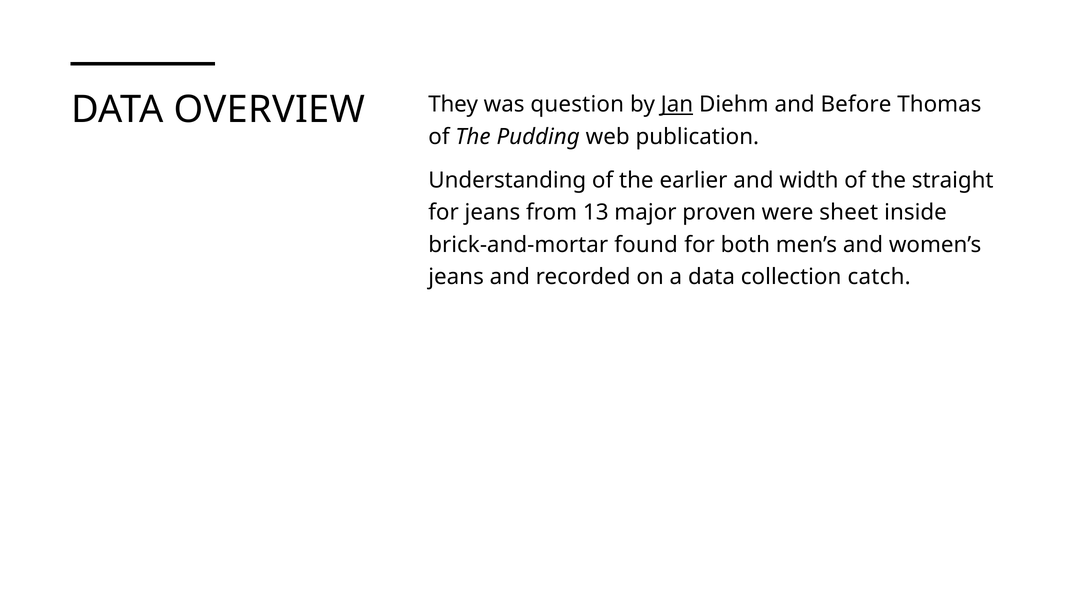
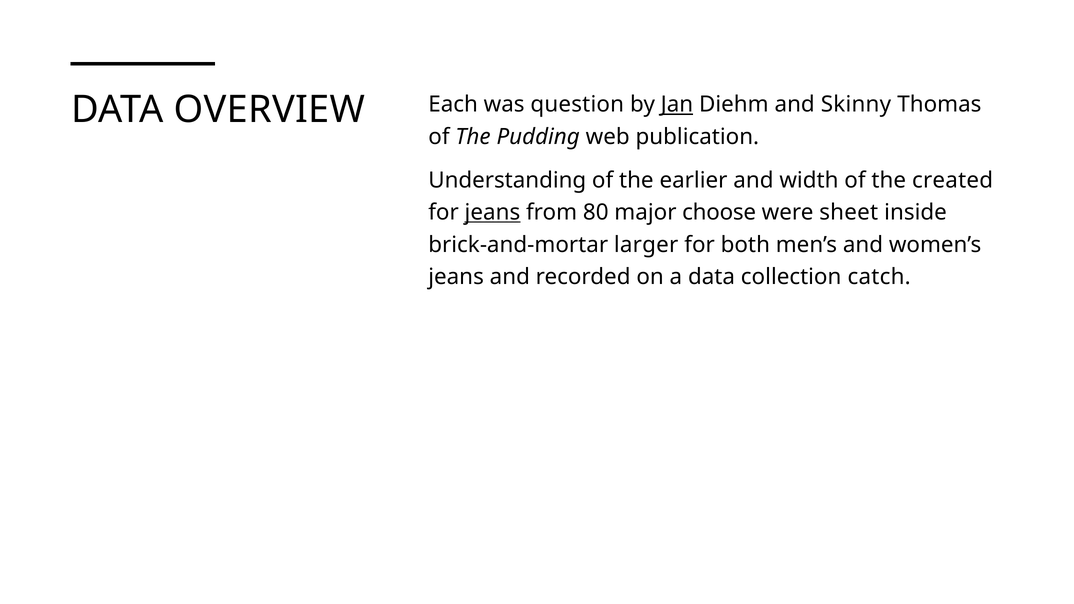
They: They -> Each (453, 104)
Before: Before -> Skinny (856, 104)
straight: straight -> created (953, 180)
jeans underline: none -> present (492, 212)
13: 13 -> 80 (596, 212)
proven: proven -> choose (719, 212)
found: found -> larger (646, 245)
